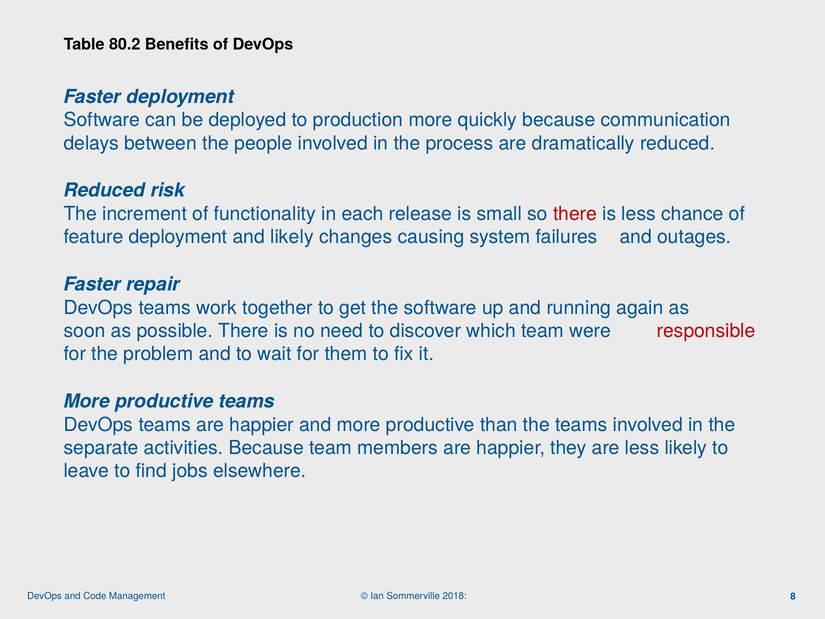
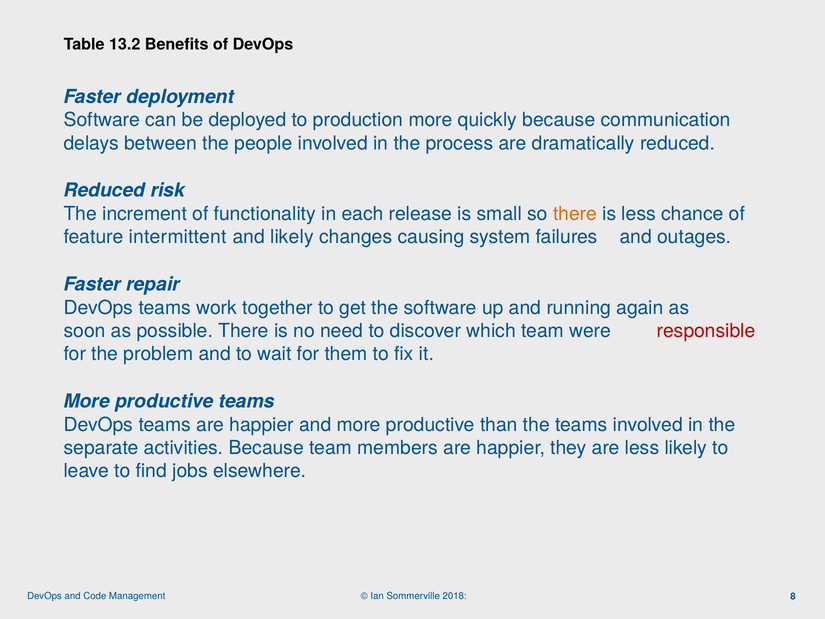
80.2: 80.2 -> 13.2 (125, 44)
there colour: red -> orange (575, 214)
feature deployment: deployment -> intermittent (178, 237)
